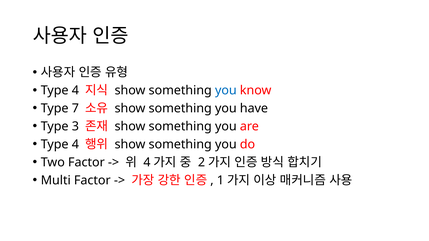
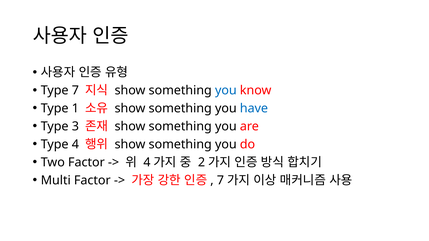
4: 4 -> 7 (75, 91)
7: 7 -> 1 (75, 109)
have colour: black -> blue (254, 109)
1: 1 -> 7 (220, 180)
